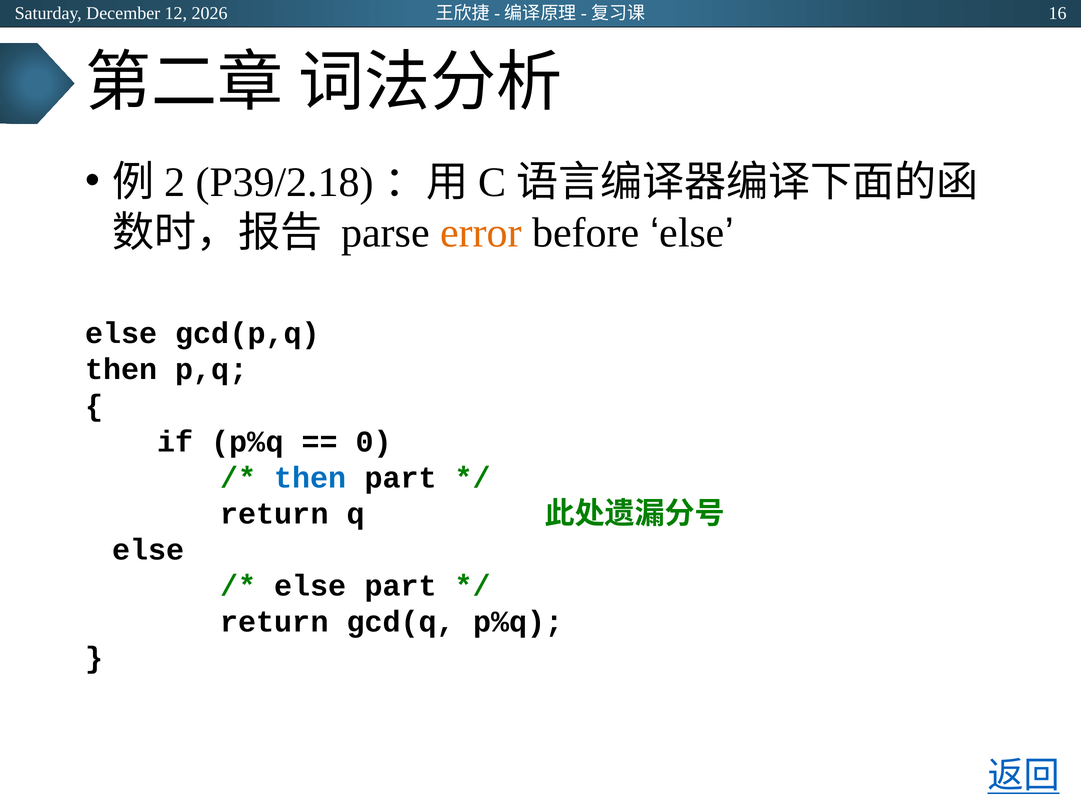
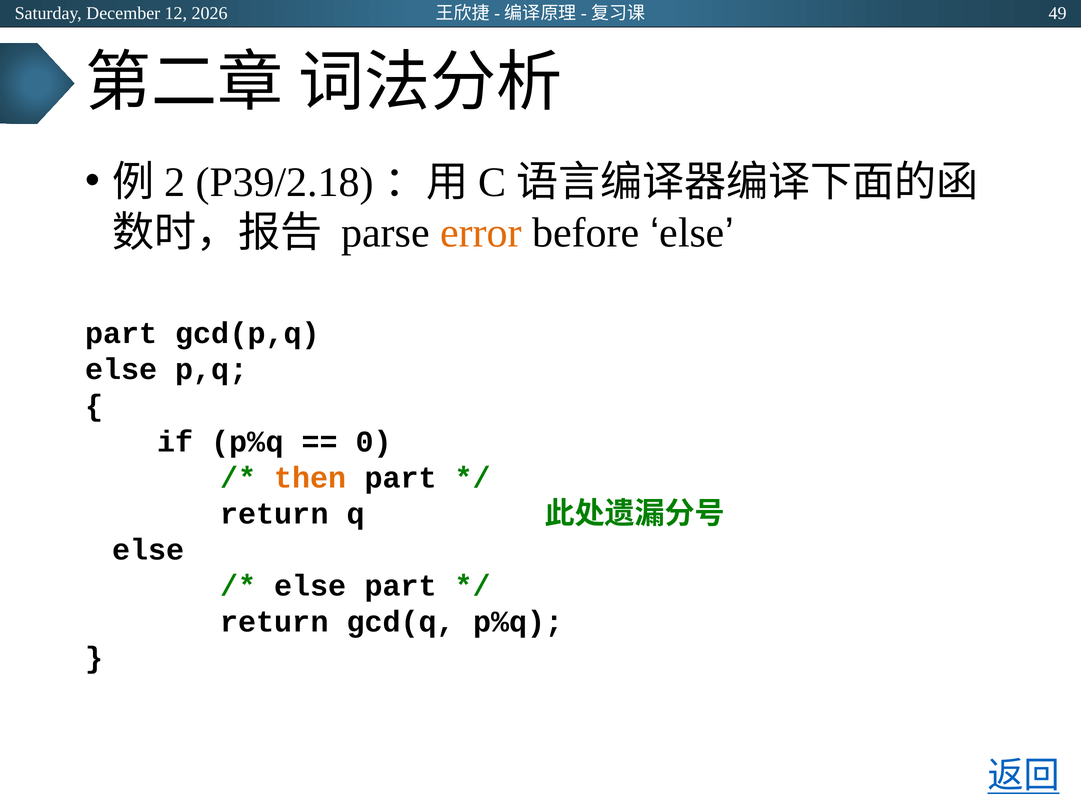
16: 16 -> 49 (1058, 13)
else: else -> part (121, 333)
then: then -> else (121, 369)
then colour: blue -> orange (310, 478)
